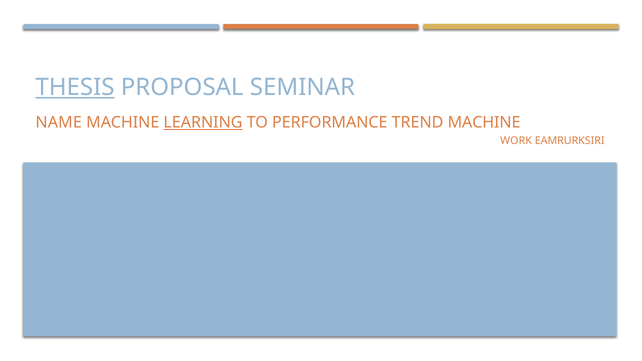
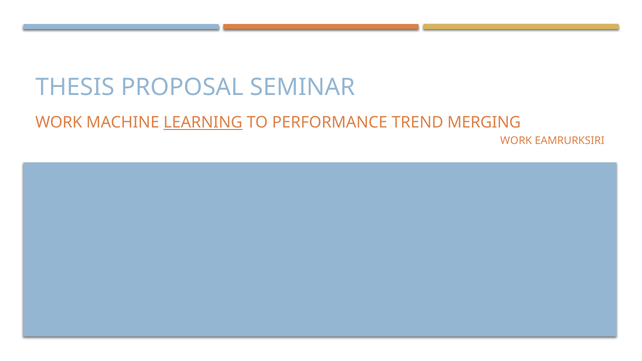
THESIS underline: present -> none (75, 87)
NAME: NAME -> WORK (59, 122)
TREND MACHINE: MACHINE -> MERGING (484, 122)
